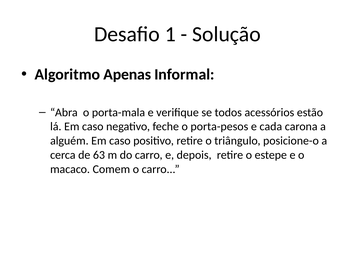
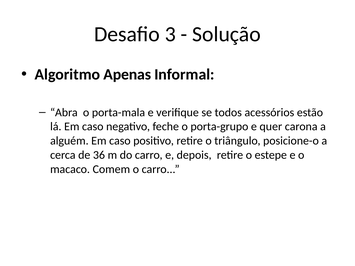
1: 1 -> 3 (170, 34)
porta-pesos: porta-pesos -> porta-grupo (219, 127)
cada: cada -> quer (271, 127)
63: 63 -> 36 (99, 155)
